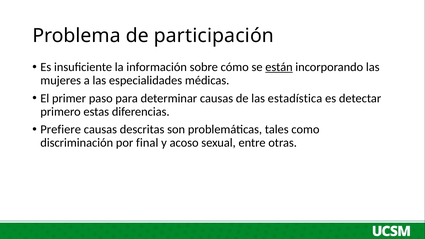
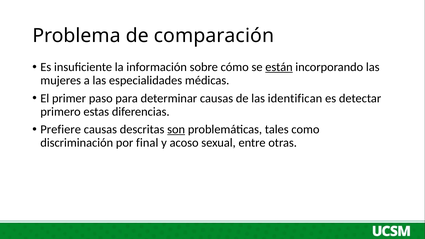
participación: participación -> comparación (214, 36)
estadística: estadística -> identifican (295, 98)
son underline: none -> present (176, 129)
